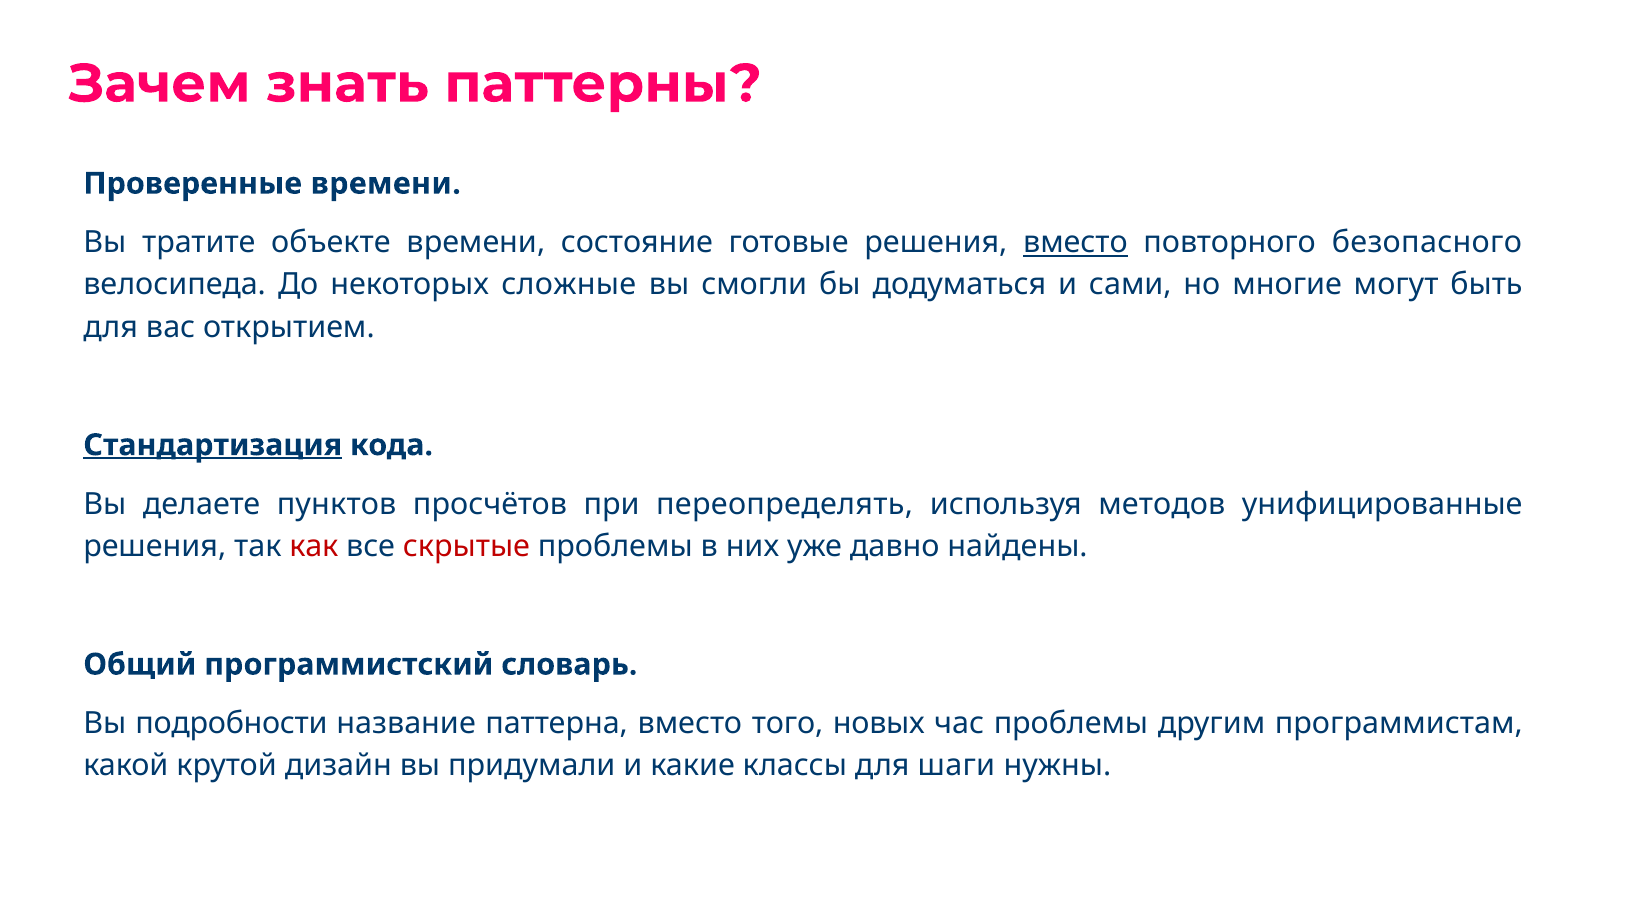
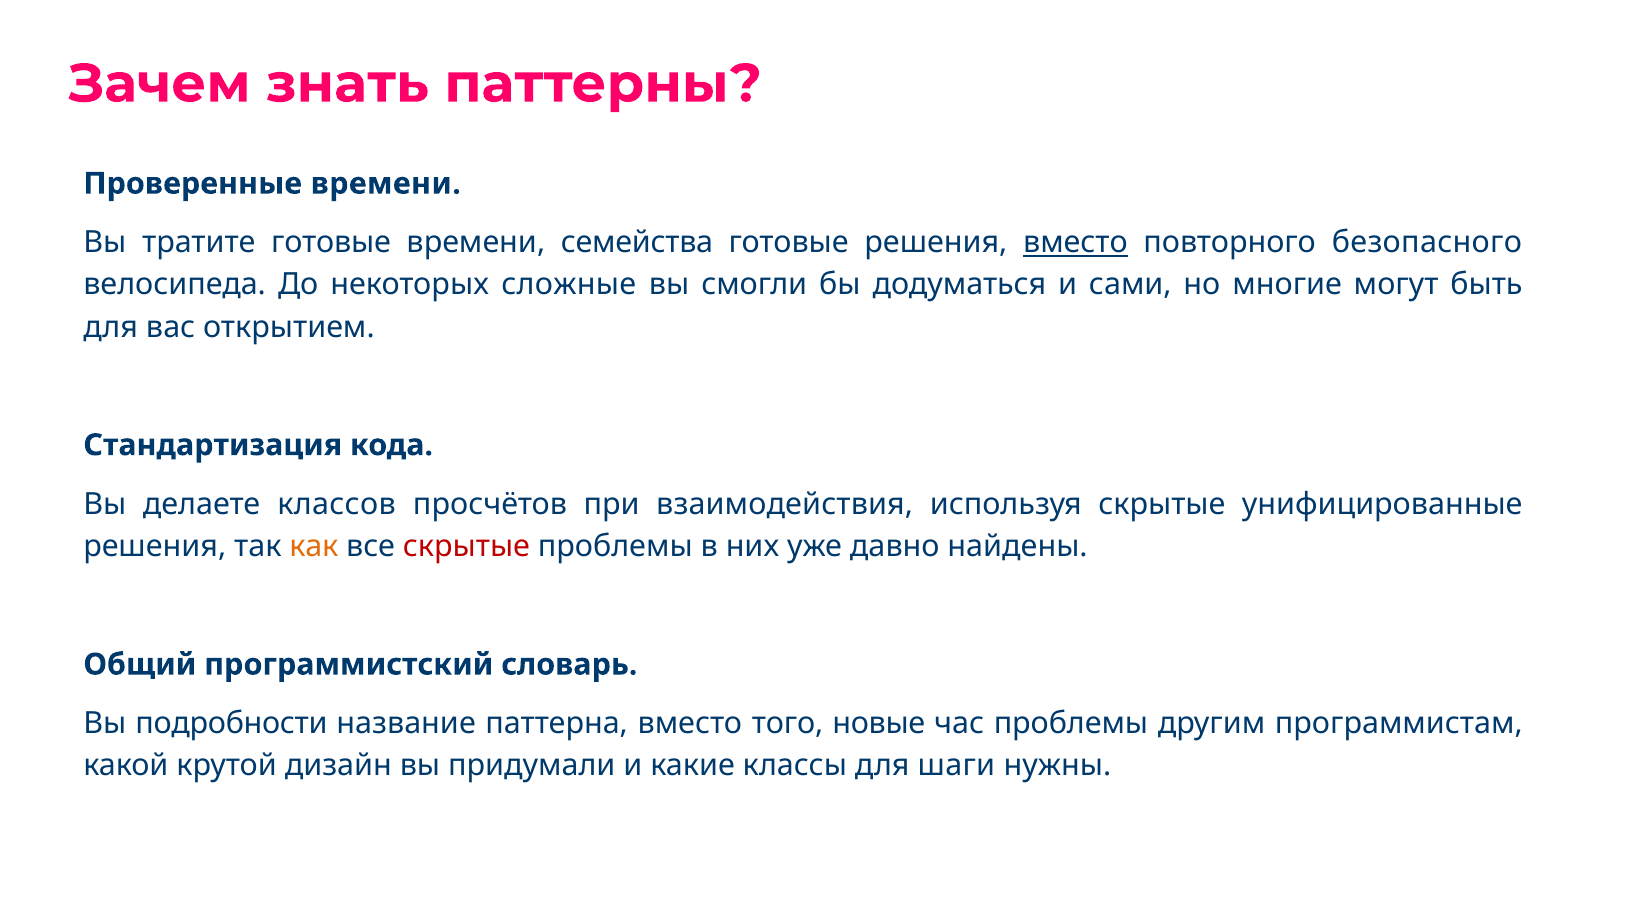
тратите объекте: объекте -> готовые (331, 243)
состояние: состояние -> семейства (637, 243)
Стандартизация underline: present -> none (213, 445)
пунктов: пунктов -> классов (337, 504)
переопределять: переопределять -> взаимодействия (785, 504)
используя методов: методов -> скрытые (1162, 504)
как colour: red -> orange (314, 547)
новых: новых -> новые (879, 724)
